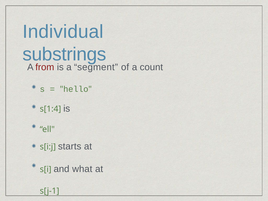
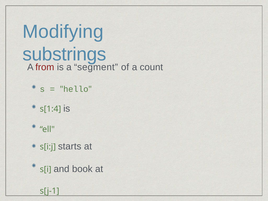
Individual: Individual -> Modifying (63, 32)
what: what -> book (82, 169)
